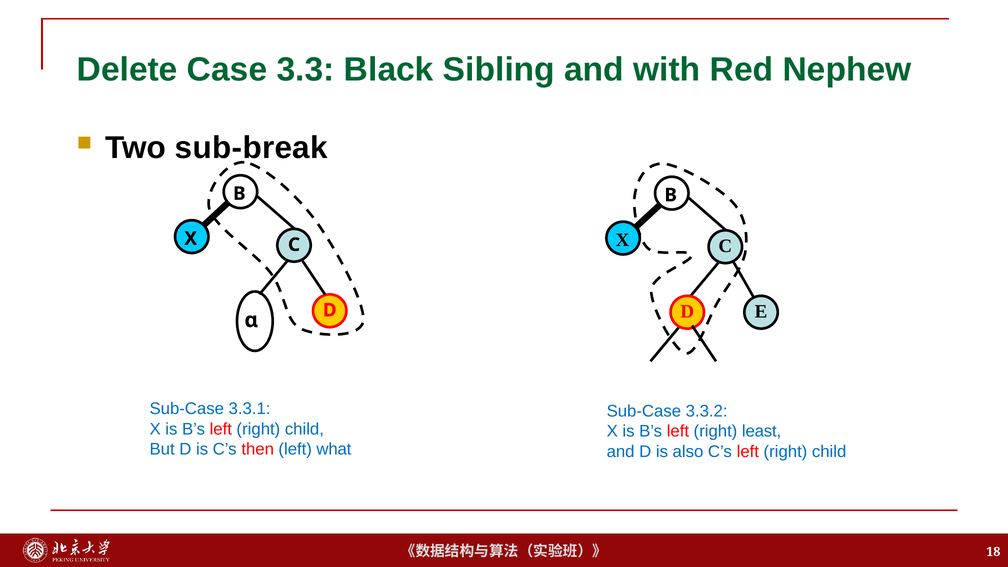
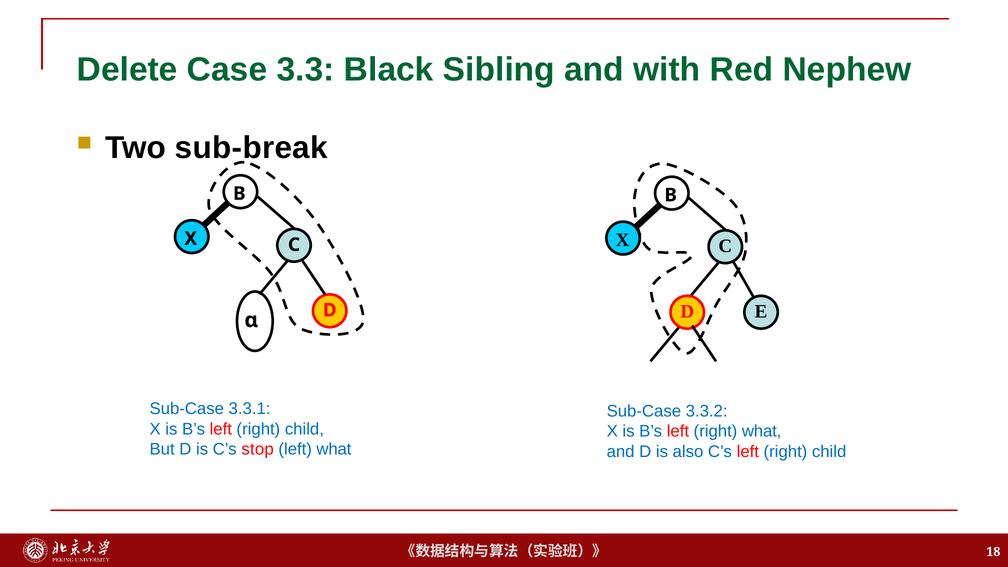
right least: least -> what (762, 431)
then: then -> stop (258, 449)
